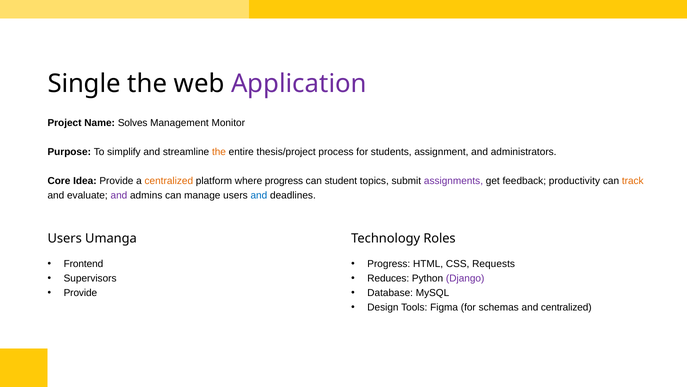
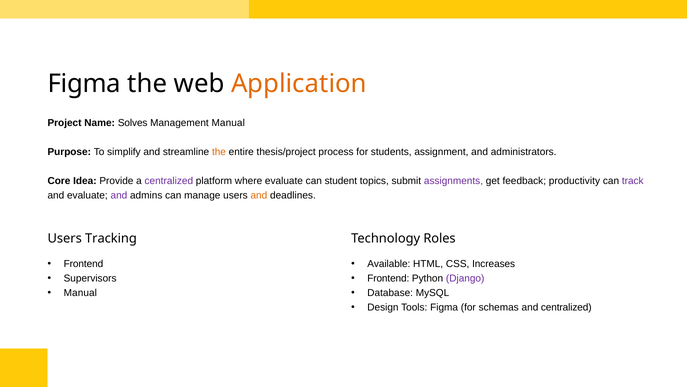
Single: Single -> Figma (84, 84)
Application colour: purple -> orange (299, 84)
Management Monitor: Monitor -> Manual (228, 123)
centralized colour: orange -> purple (169, 181)
where progress: progress -> evaluate (284, 181)
track colour: orange -> purple (633, 181)
and colour: blue -> orange (259, 195)
Umanga: Umanga -> Tracking (111, 238)
Progress: Progress -> Available (389, 264)
Requests: Requests -> Increases (494, 264)
Reduces: Reduces -> Frontend (388, 278)
Provide: Provide -> Manual (80, 293)
